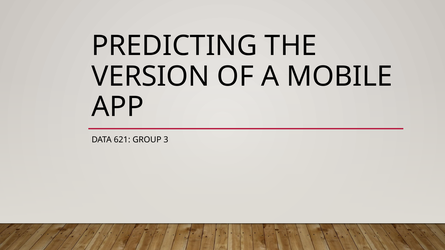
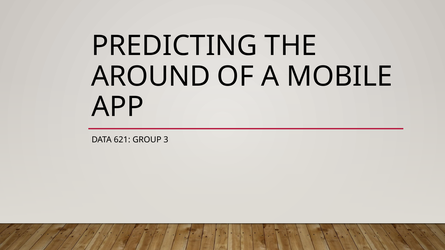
VERSION: VERSION -> AROUND (151, 77)
